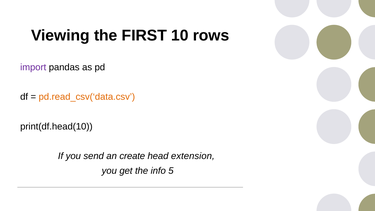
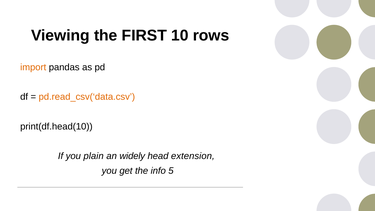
import colour: purple -> orange (33, 67)
send: send -> plain (94, 156)
create: create -> widely (132, 156)
